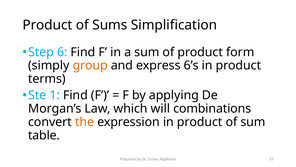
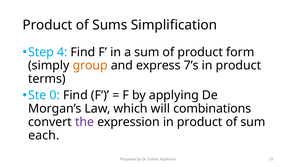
6: 6 -> 4 (62, 52)
6’s: 6’s -> 7’s (191, 65)
1: 1 -> 0 (55, 95)
the colour: orange -> purple (85, 122)
table: table -> each (44, 135)
